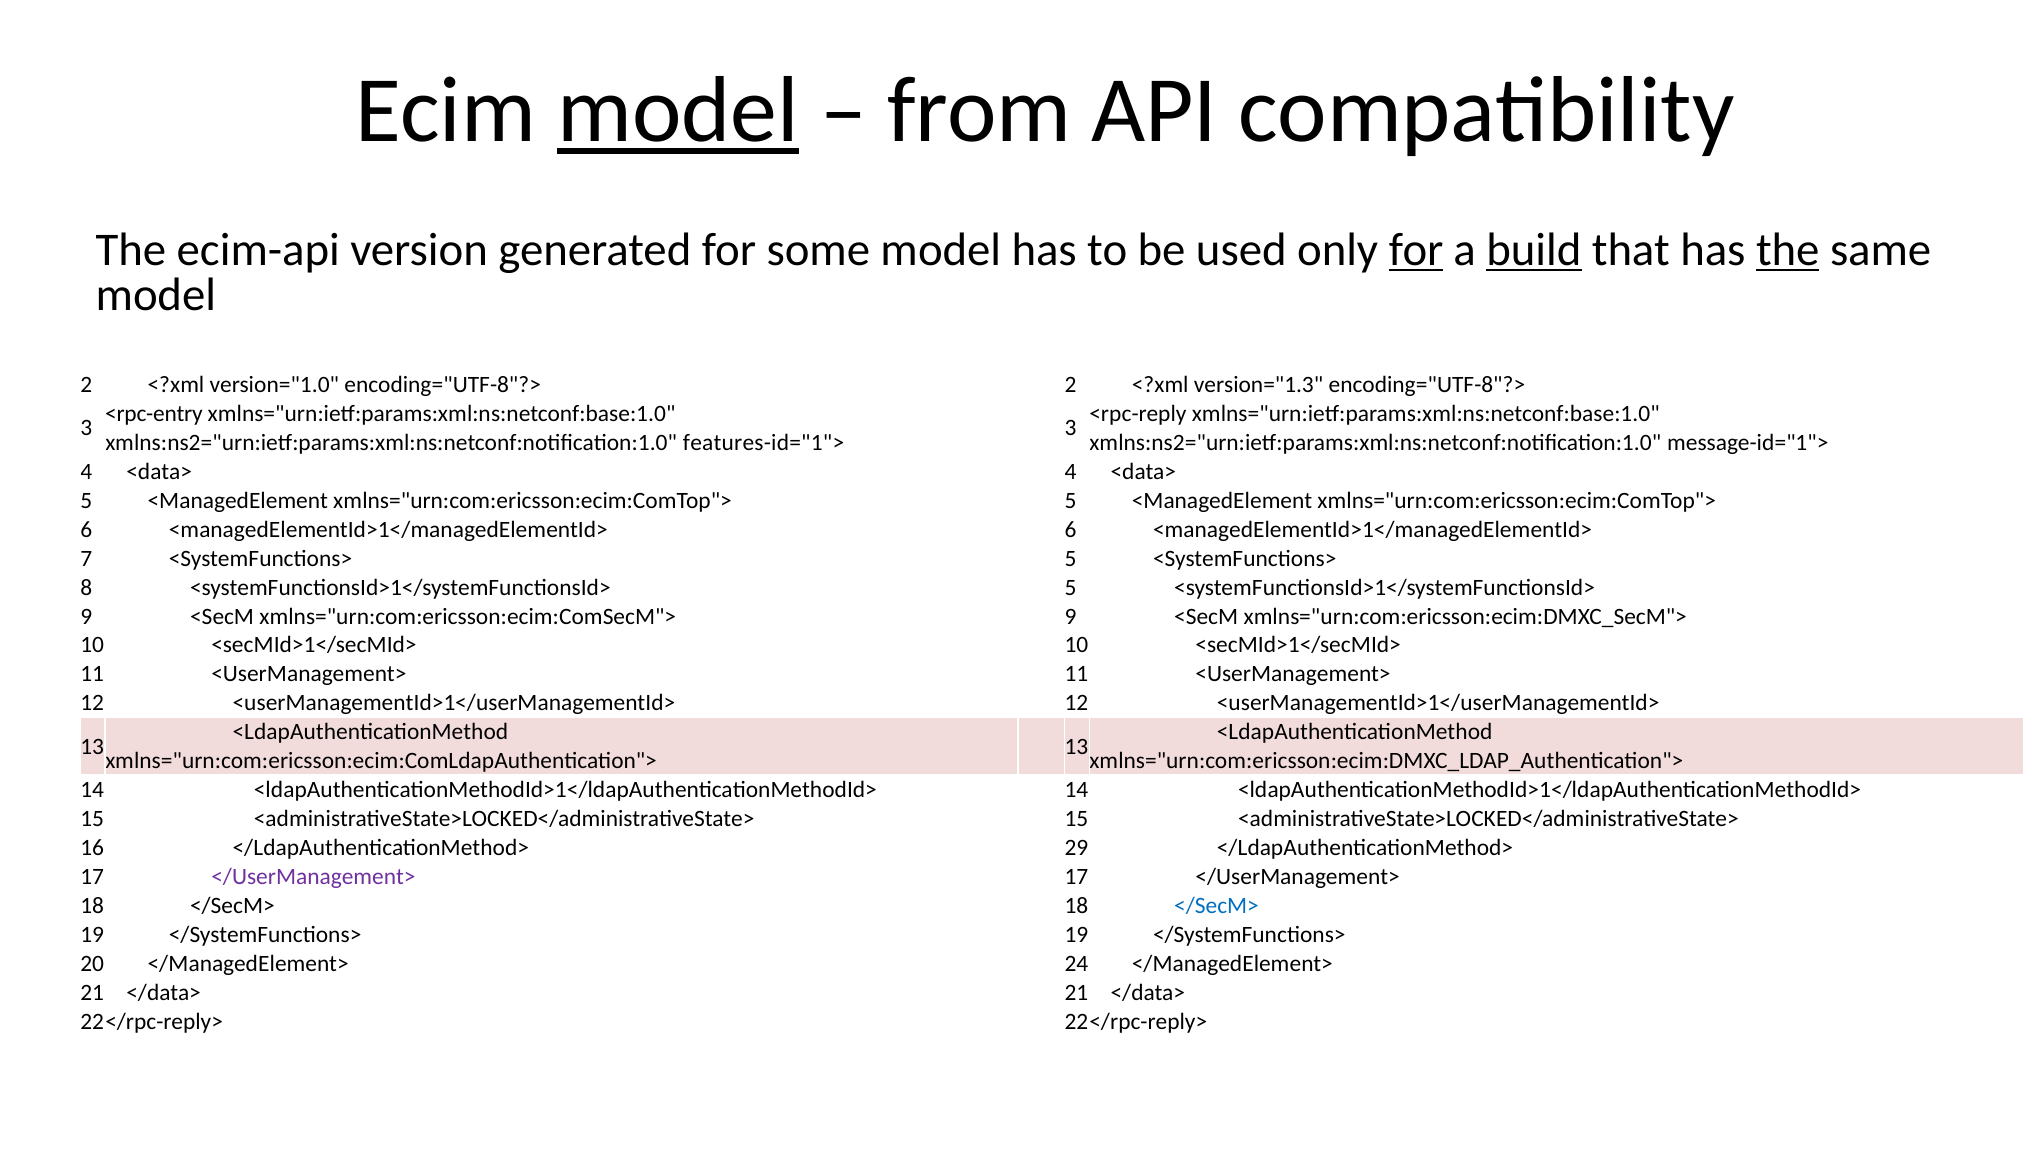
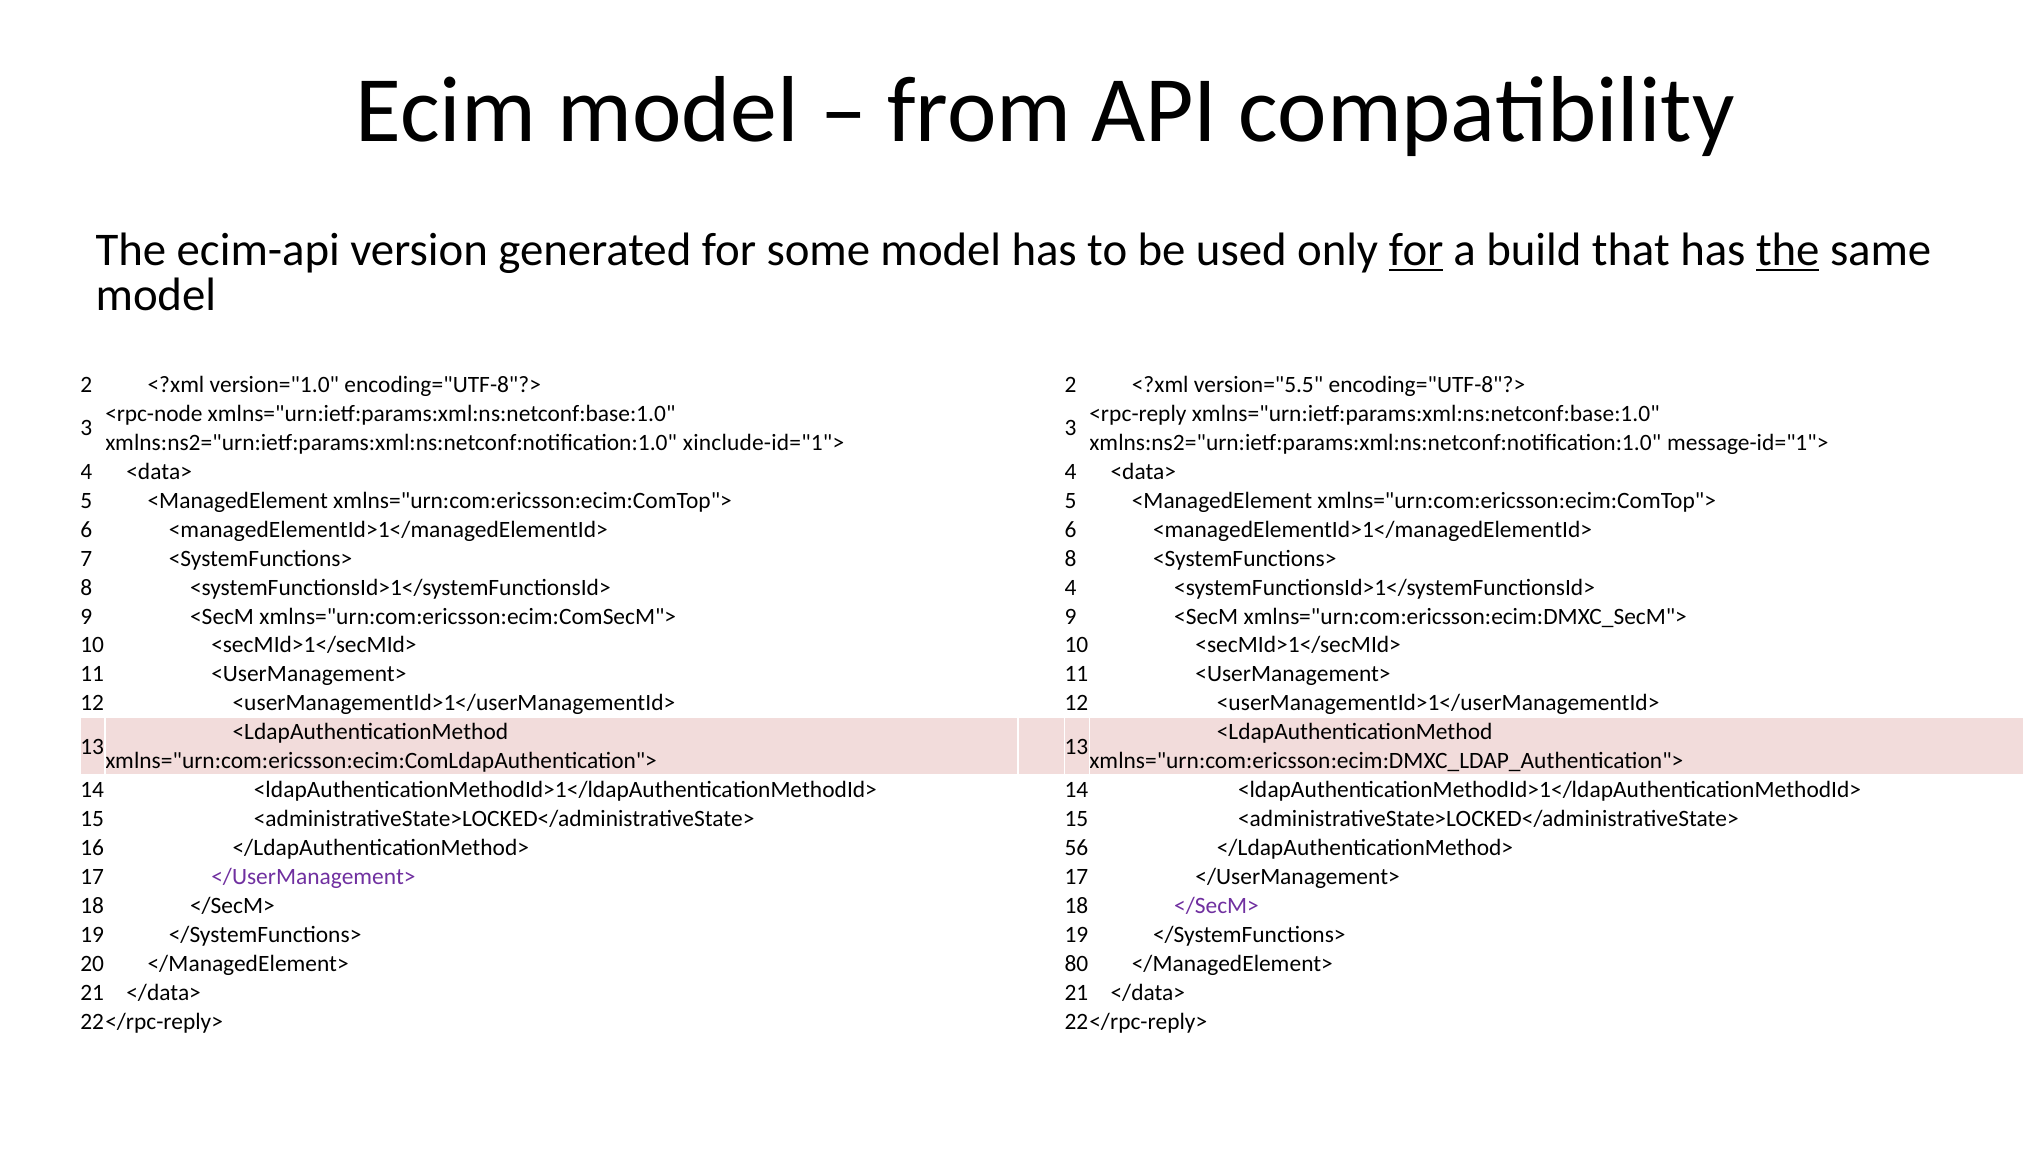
model underline: present -> none (678, 111)
build underline: present -> none (1534, 250)
version="1.3: version="1.3 -> version="5.5 (1259, 384)
<rpc-entry: <rpc-entry -> <rpc-node (154, 413)
features-id="1">: features-id="1"> -> xinclude-id="1"> (764, 442)
7 <SystemFunctions> 5: 5 -> 8 (1071, 558)
<systemFunctionsId>1</systemFunctionsId> 5: 5 -> 4 (1071, 587)
29: 29 -> 56 (1076, 848)
</SecM> colour: blue -> purple (1217, 906)
24: 24 -> 80 (1076, 964)
